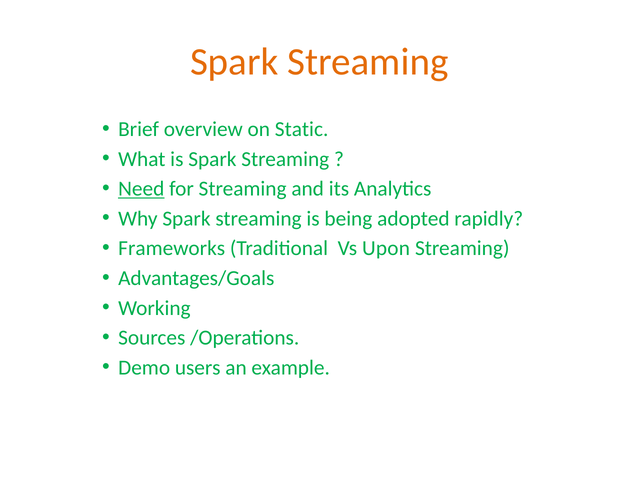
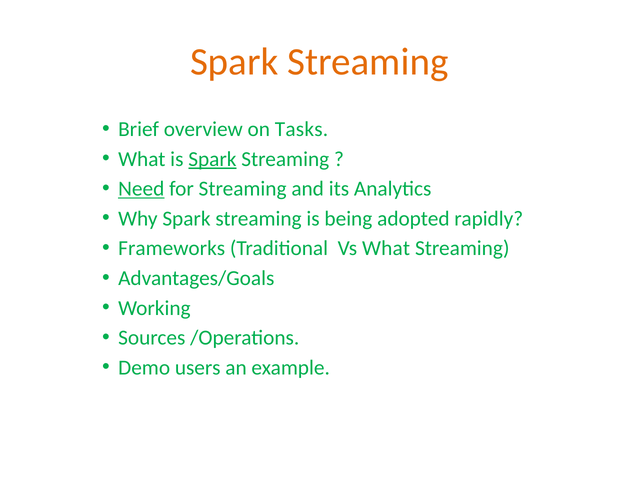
Static: Static -> Tasks (302, 129)
Spark underline: none -> present (212, 159)
Vs Upon: Upon -> What (386, 249)
